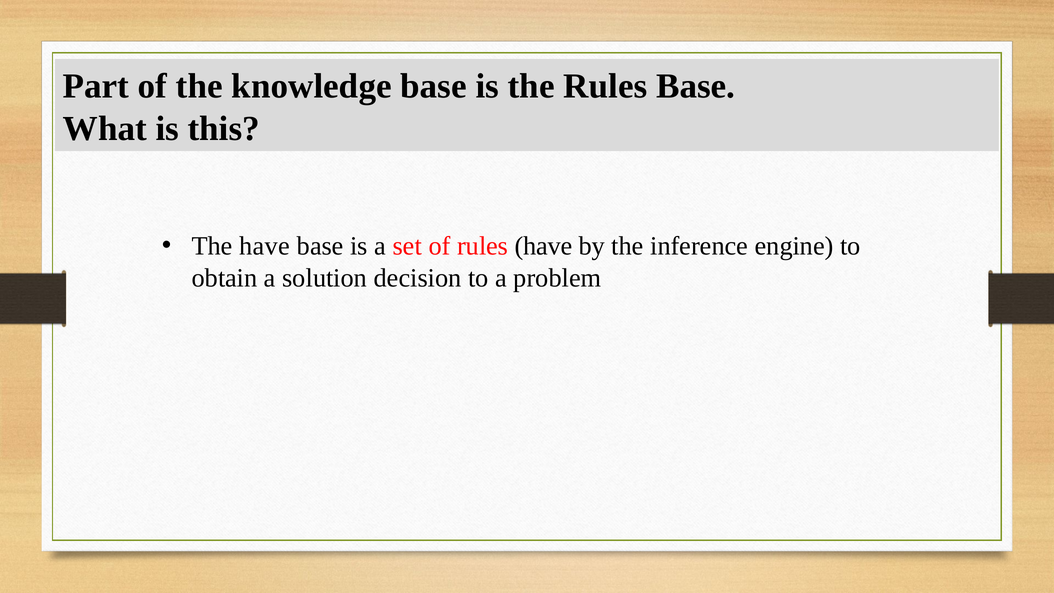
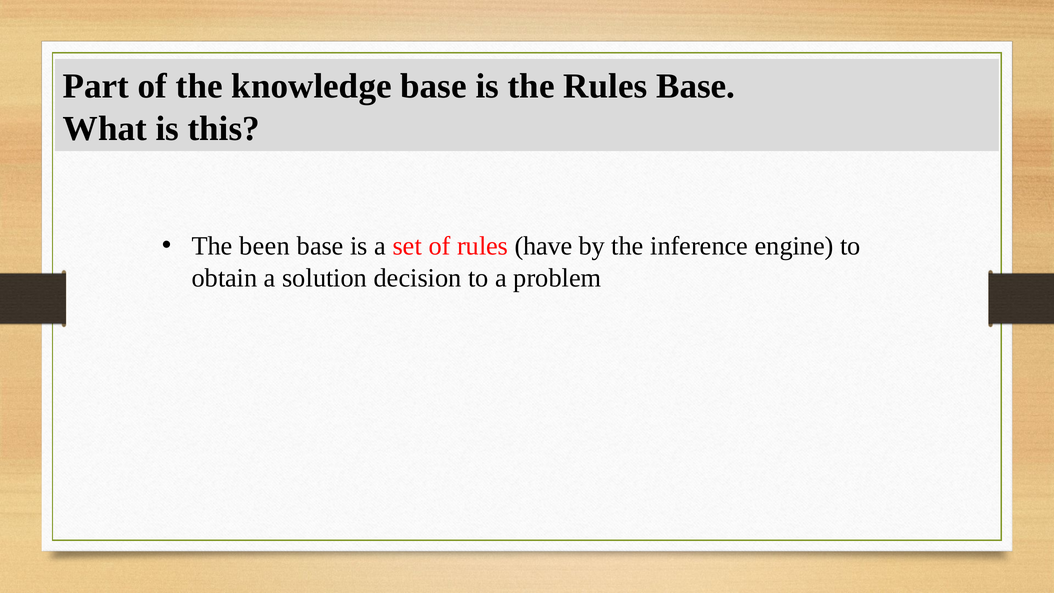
The have: have -> been (265, 246)
